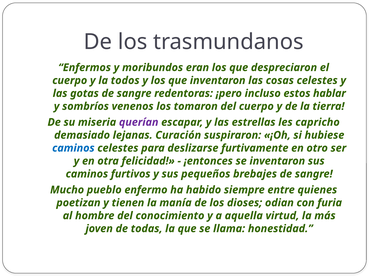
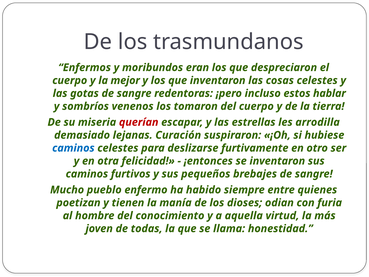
todos: todos -> mejor (125, 80)
querían colour: purple -> red (139, 122)
capricho: capricho -> arrodilla (318, 122)
